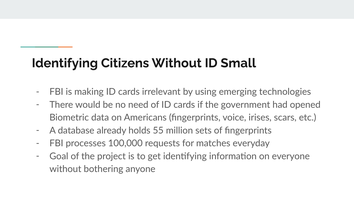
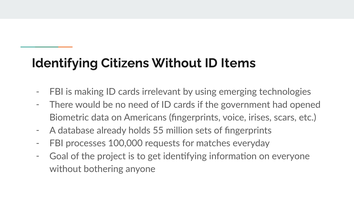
Small: Small -> Items (238, 63)
